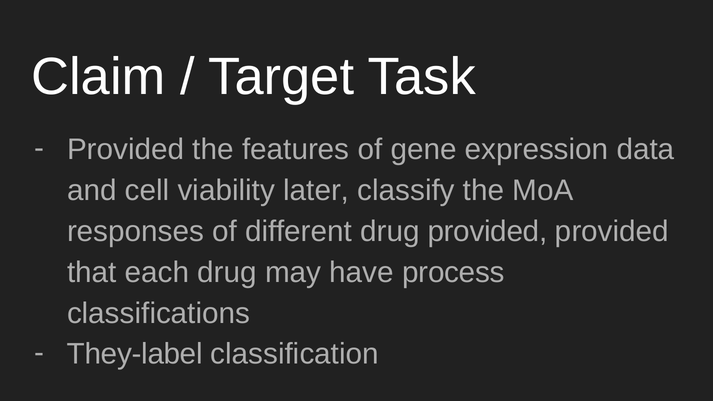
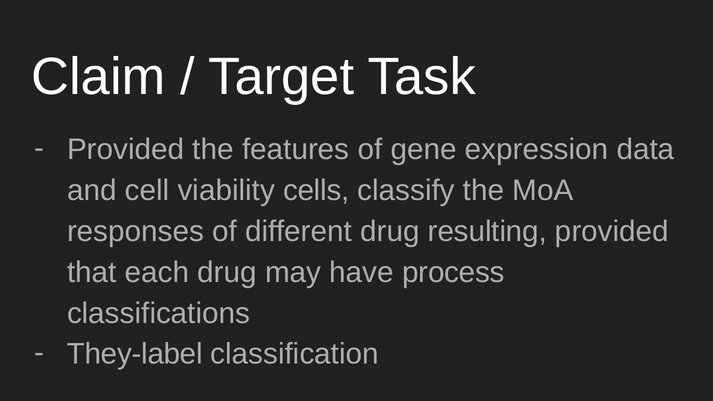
later: later -> cells (316, 190)
drug provided: provided -> resulting (487, 231)
